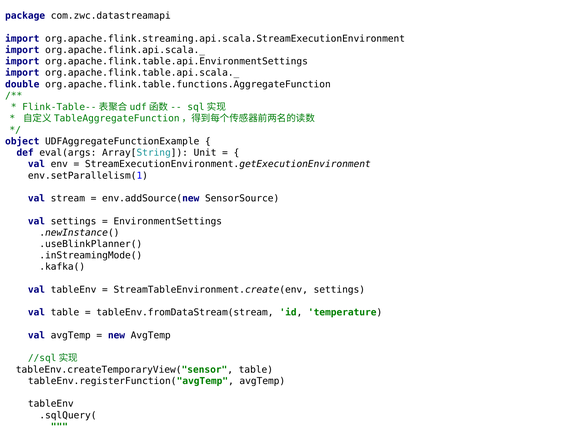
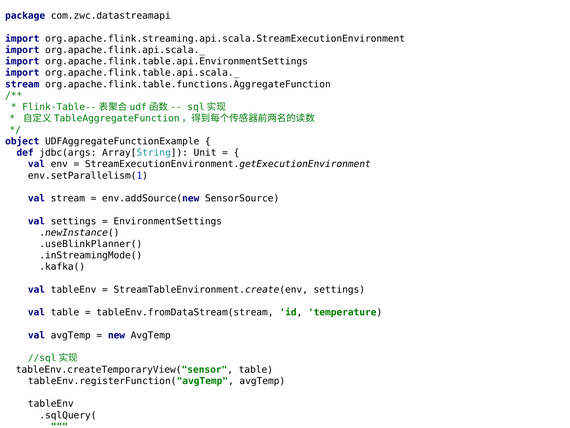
double: double -> stream (22, 84)
eval(args: eval(args -> jdbc(args (68, 153)
